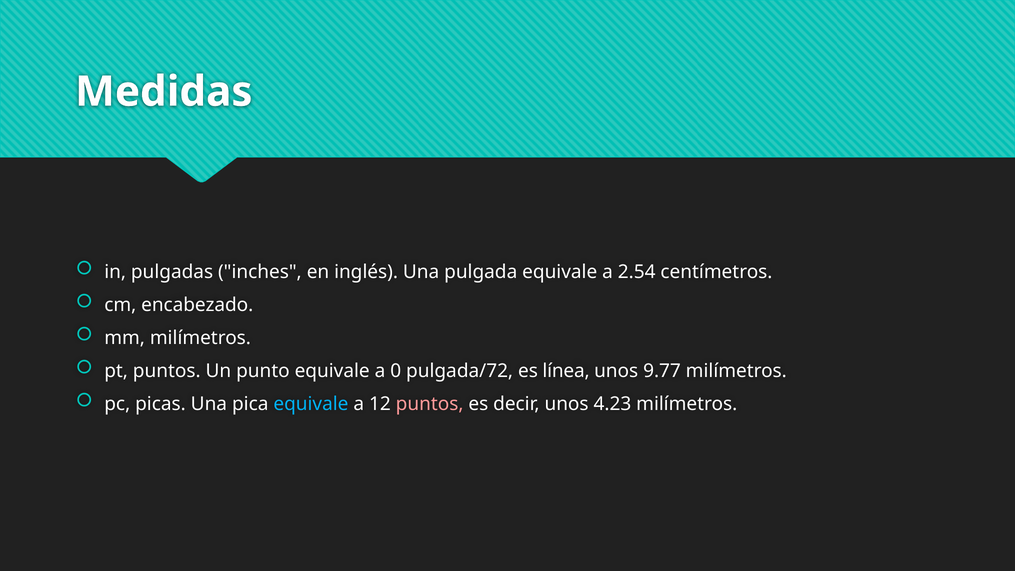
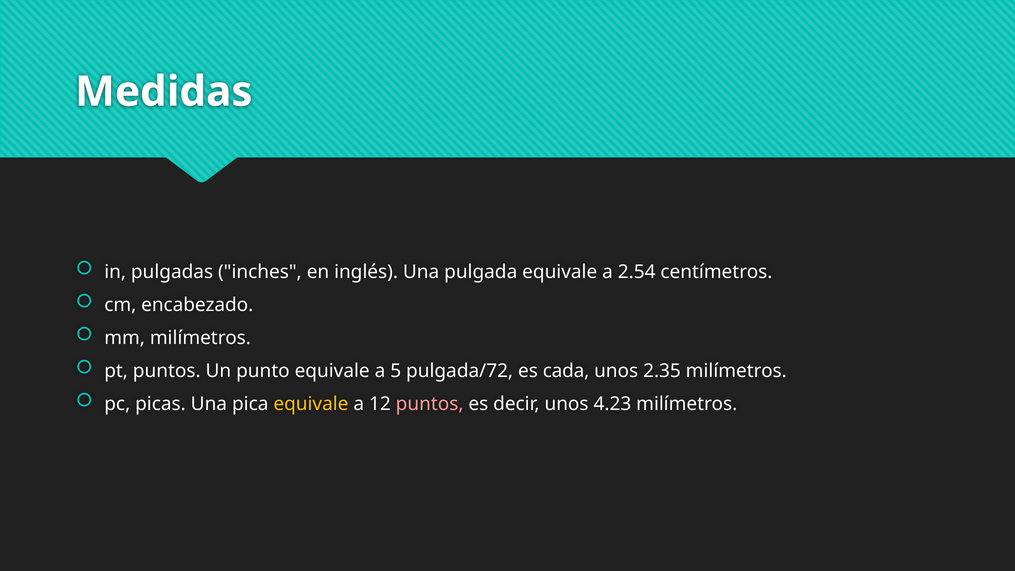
0: 0 -> 5 (396, 371)
línea: línea -> cada (566, 371)
9.77: 9.77 -> 2.35 (662, 371)
equivale colour: light blue -> yellow (311, 404)
